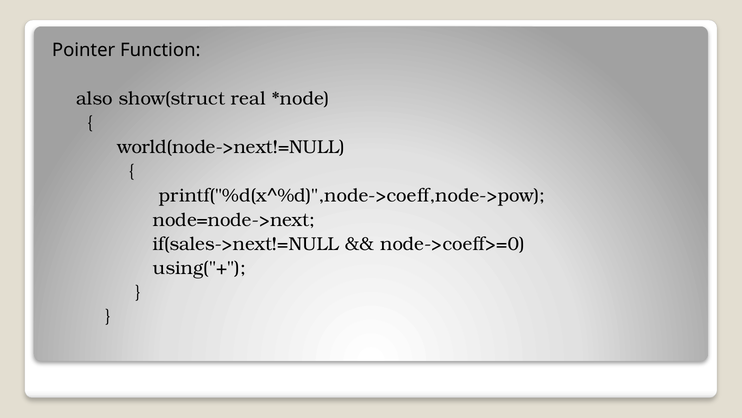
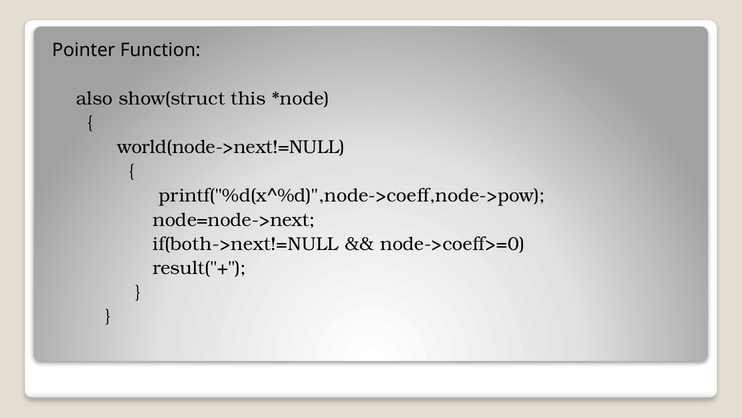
real: real -> this (248, 99)
if(sales->next!=NULL: if(sales->next!=NULL -> if(both->next!=NULL (246, 244)
using("+: using("+ -> result("+ (200, 268)
